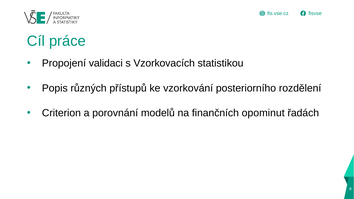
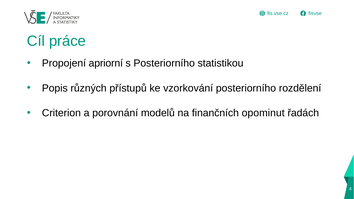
validaci: validaci -> apriorní (106, 63)
s Vzorkovacích: Vzorkovacích -> Posteriorního (164, 63)
